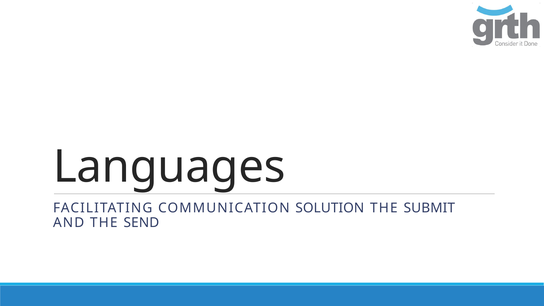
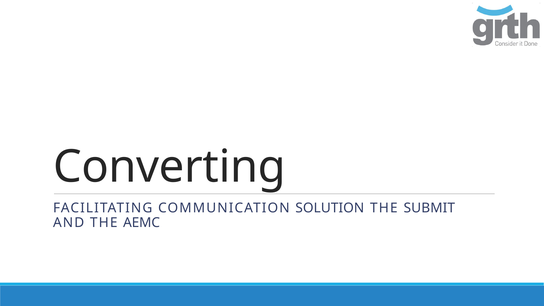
Languages: Languages -> Converting (169, 167)
SEND: SEND -> AEMC (142, 223)
